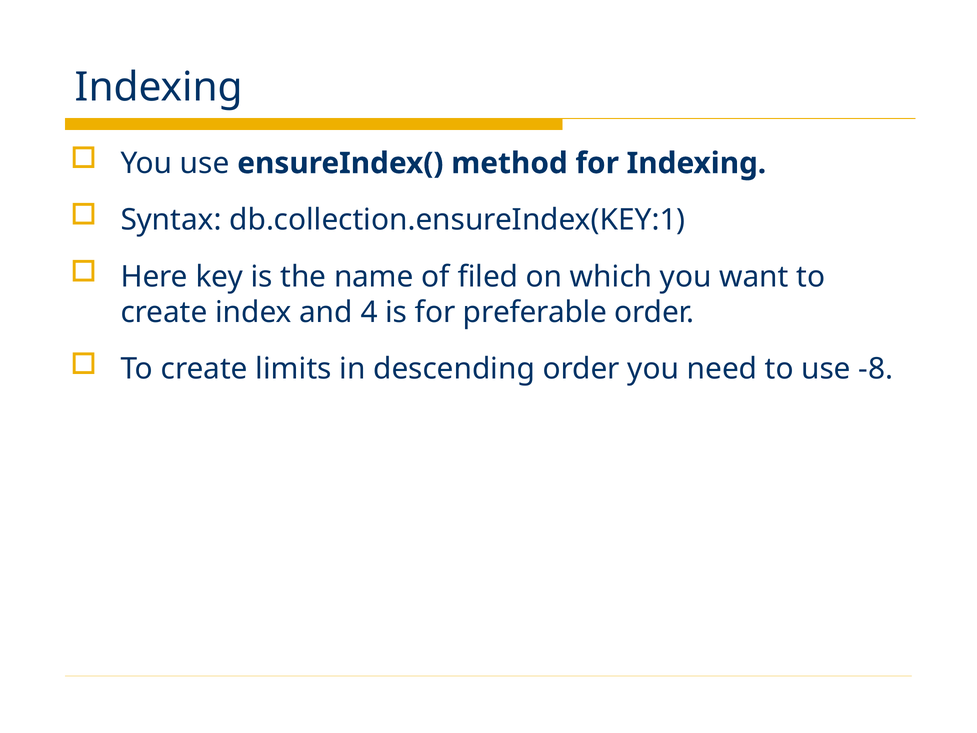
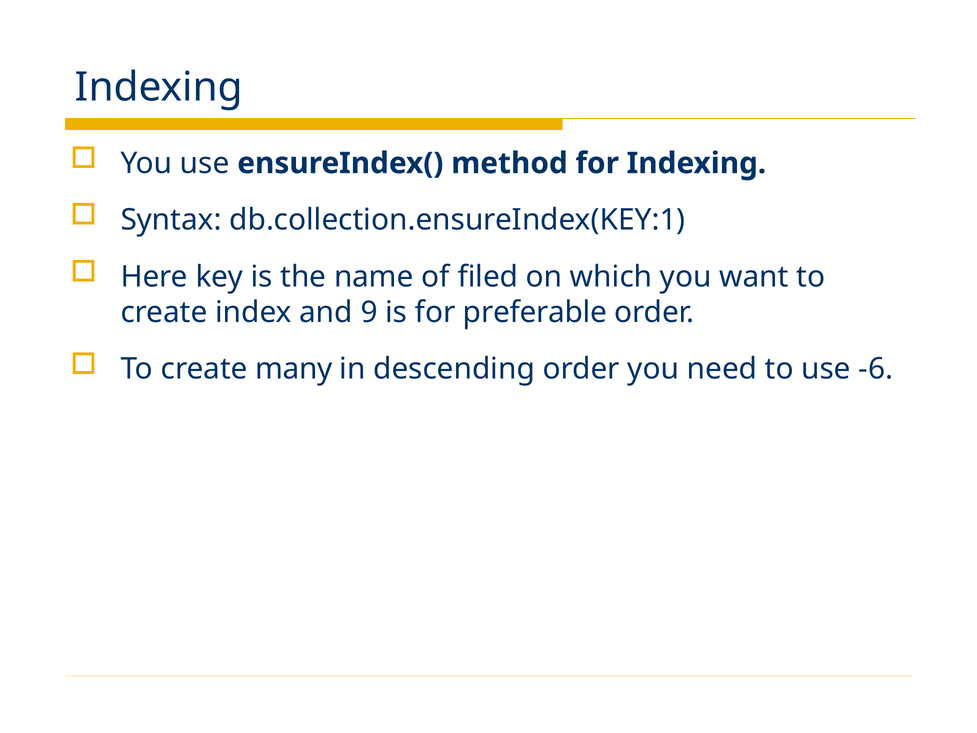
4: 4 -> 9 (369, 312)
limits: limits -> many (294, 369)
-8: -8 -> -6 (876, 369)
